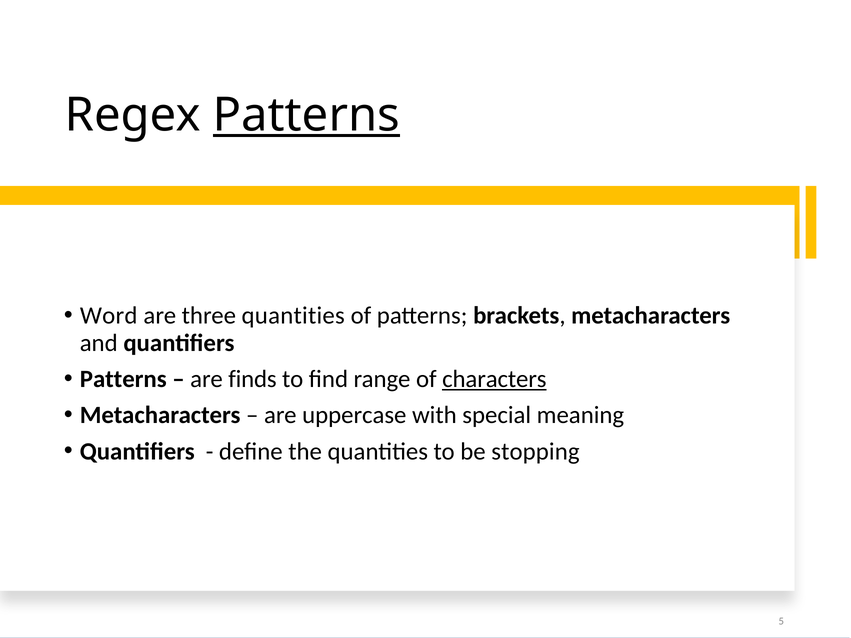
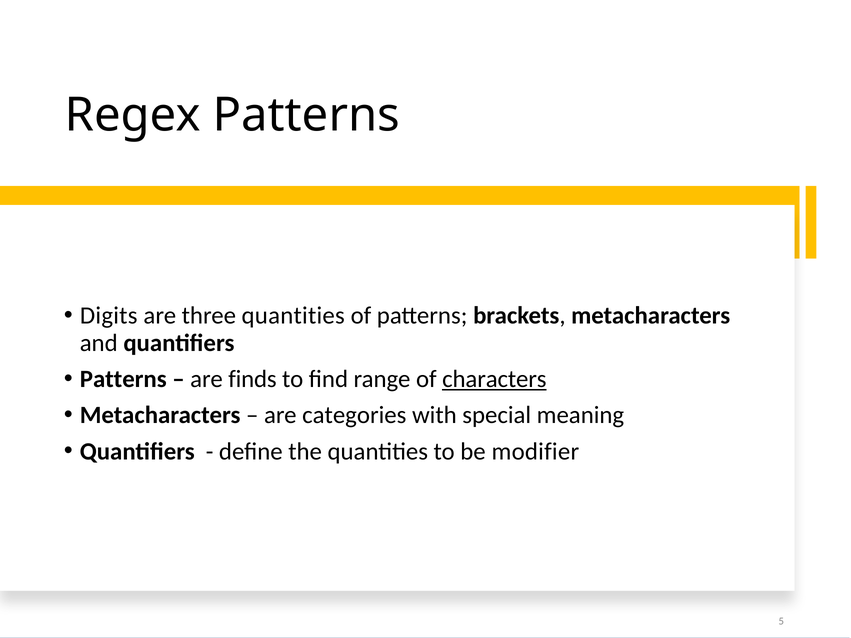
Patterns underline: present -> none (306, 115)
Word: Word -> Digits (109, 316)
uppercase: uppercase -> categories (354, 415)
stopping: stopping -> modifier (535, 452)
